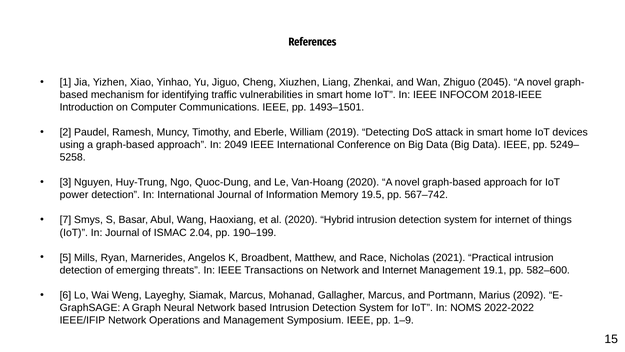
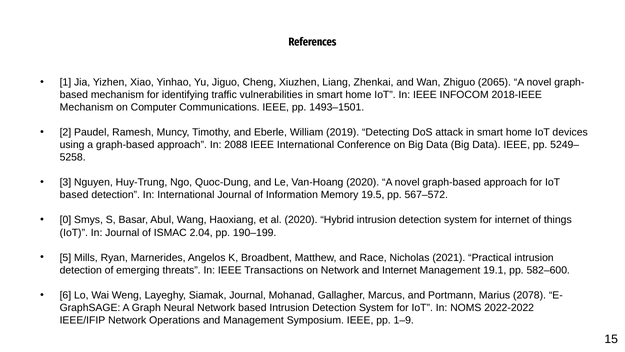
2045: 2045 -> 2065 (494, 82)
Introduction: Introduction -> Mechanism (87, 107)
2049: 2049 -> 2088 (236, 145)
power: power -> based (74, 195)
567–742: 567–742 -> 567–572 (426, 195)
7: 7 -> 0 (65, 220)
Siamak Marcus: Marcus -> Journal (248, 295)
2092: 2092 -> 2078 (530, 295)
